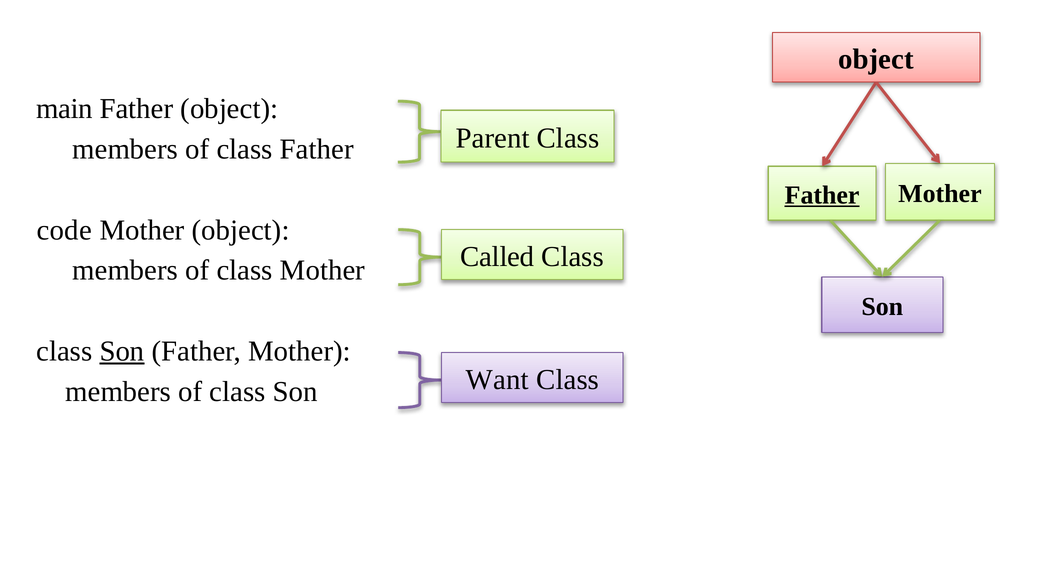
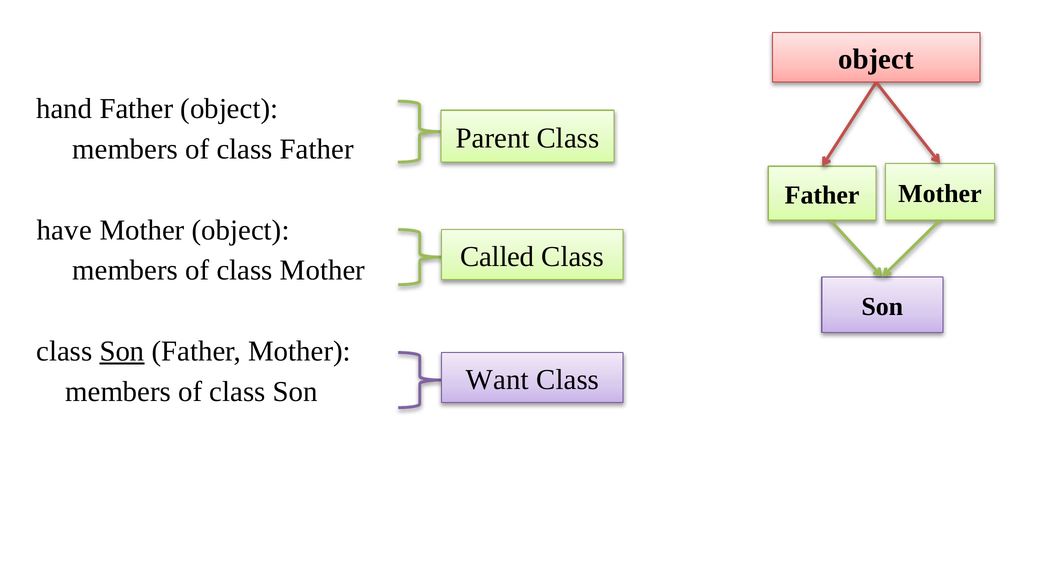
main: main -> hand (64, 109)
Father underline: present -> none (822, 195)
code: code -> have (64, 230)
